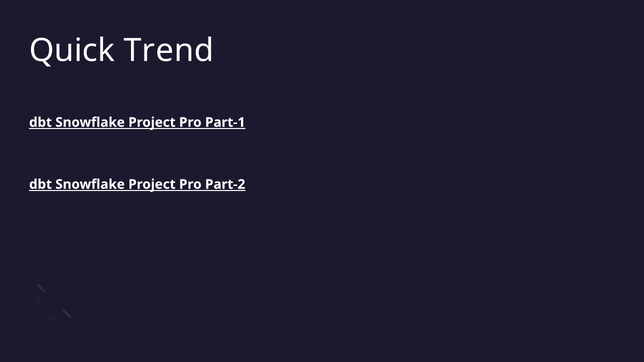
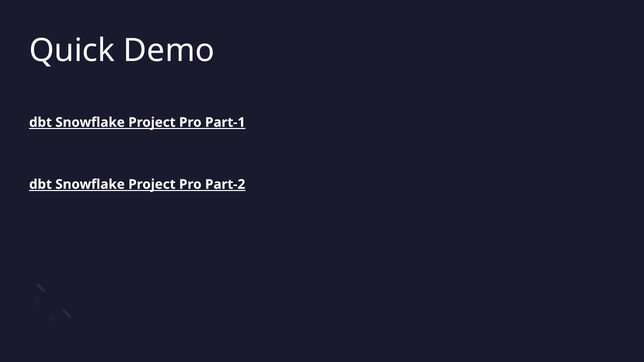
Trend: Trend -> Demo (169, 51)
